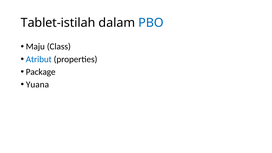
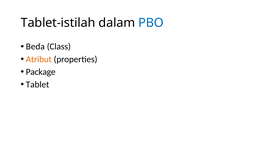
Maju: Maju -> Beda (35, 47)
Atribut colour: blue -> orange (39, 59)
Yuana: Yuana -> Tablet (37, 84)
